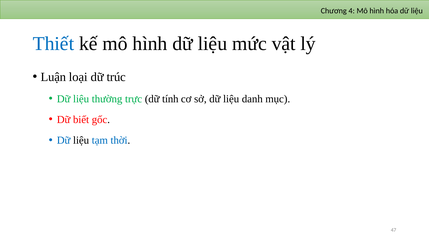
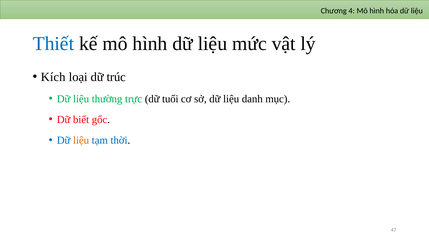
Luận: Luận -> Kích (53, 77)
tính: tính -> tuổi (170, 99)
liệu colour: black -> orange (81, 141)
